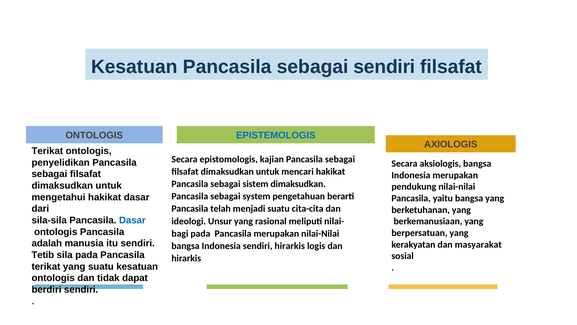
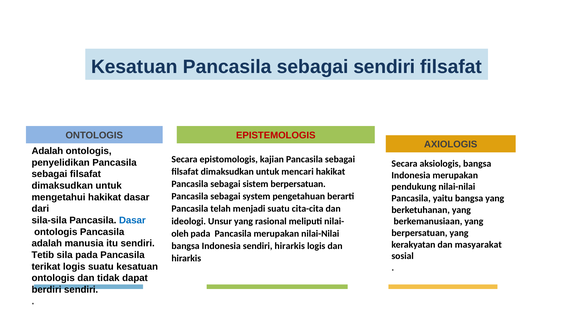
EPISTEMOLOGIS colour: blue -> red (276, 135)
Terikat: Terikat -> Adalah (47, 151)
sistem dimaksudkan: dimaksudkan -> berpersatuan (298, 184)
bagi: bagi -> oleh (180, 233)
terikat yang: yang -> logis (74, 266)
